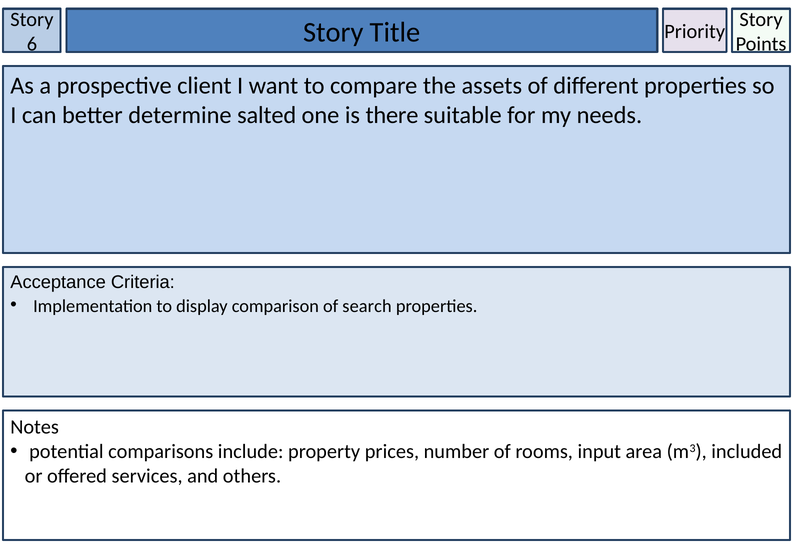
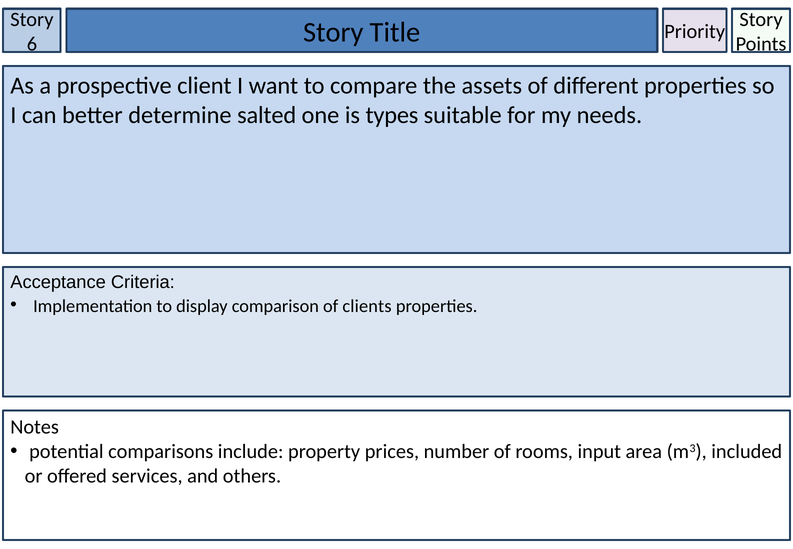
there: there -> types (392, 115)
search: search -> clients (367, 306)
